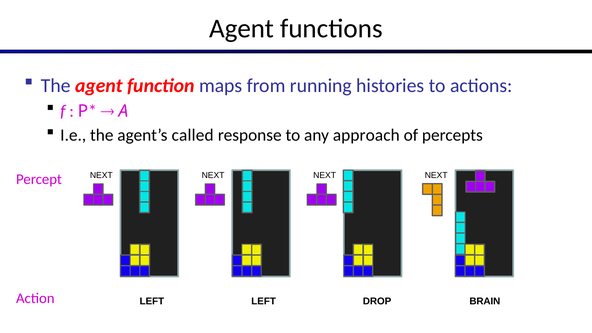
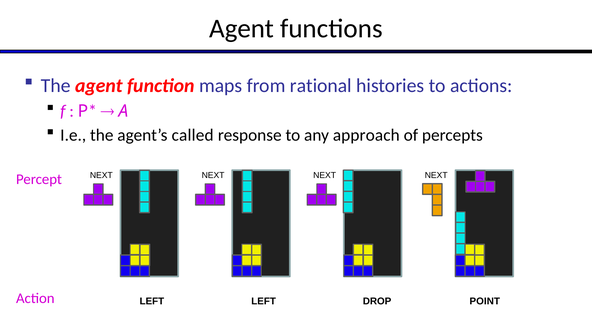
running: running -> rational (321, 86)
BRAIN: BRAIN -> POINT (485, 301)
